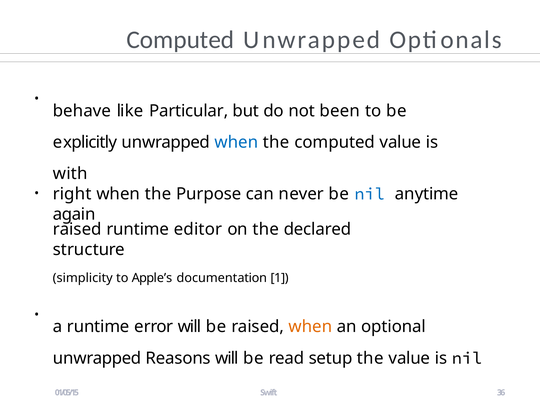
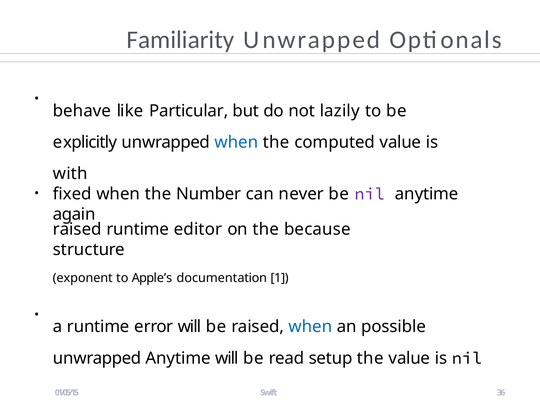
Computed: Computed -> Familiarity (180, 40)
been: been -> lazily (340, 111)
right: right -> fixed (72, 194)
Purpose: Purpose -> Number (209, 194)
nil colour: blue -> purple (370, 194)
declared: declared -> because (317, 229)
simplicity: simplicity -> exponent (83, 278)
when colour: orange -> blue (310, 327)
optional: optional -> possible (394, 327)
unwrapped Reasons: Reasons -> Anytime (178, 358)
